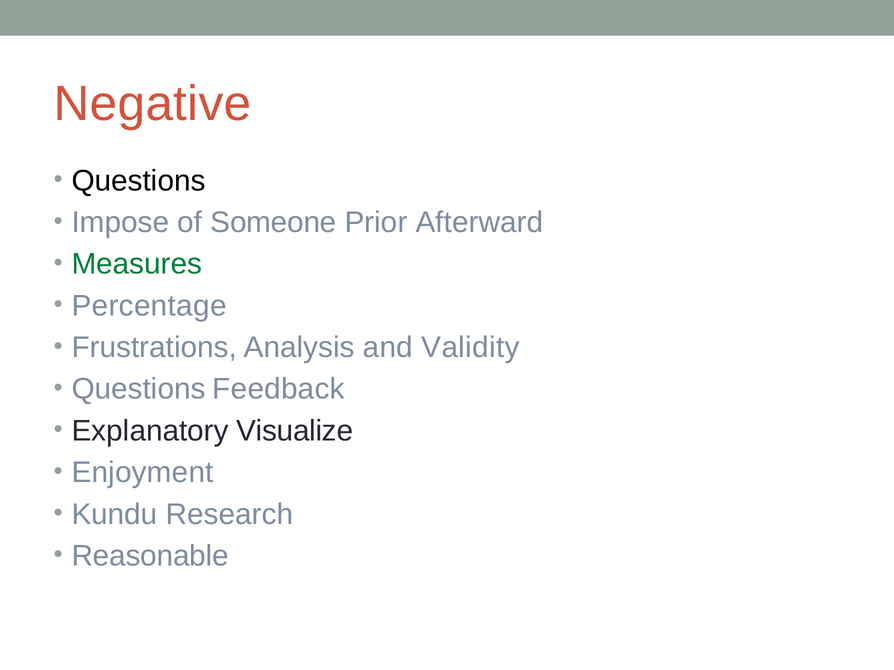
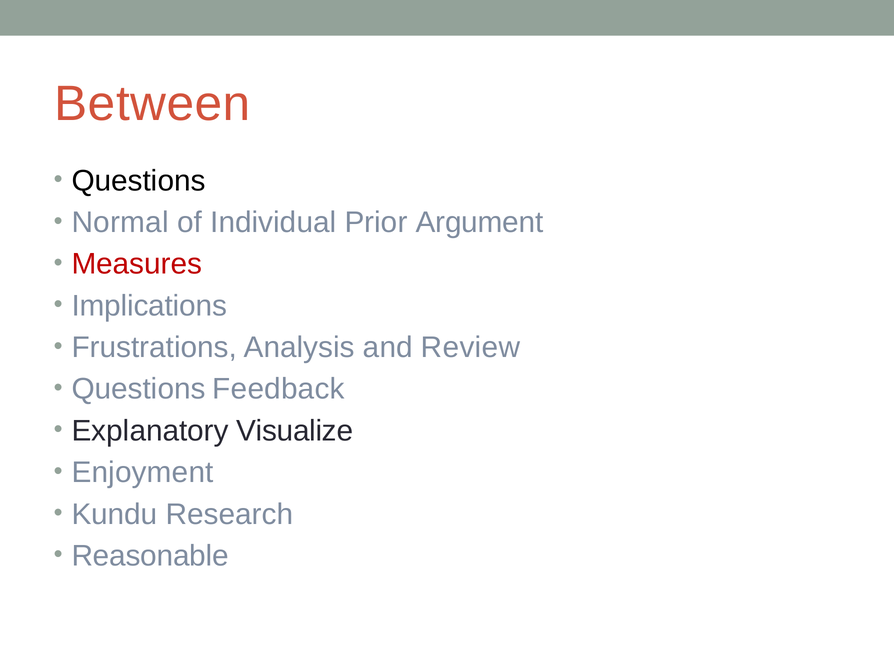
Negative: Negative -> Between (152, 104)
Impose: Impose -> Normal (120, 223)
Someone: Someone -> Individual (273, 223)
Afterward: Afterward -> Argument (480, 223)
Measures colour: green -> red (137, 264)
Percentage: Percentage -> Implications (149, 306)
Validity: Validity -> Review (470, 348)
